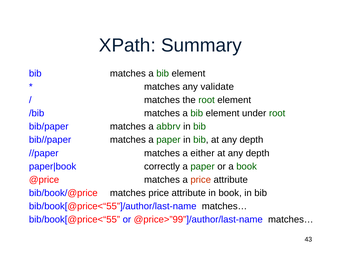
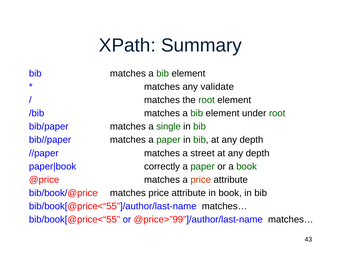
abbrv: abbrv -> single (169, 126)
either: either -> street (202, 153)
